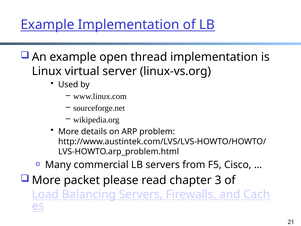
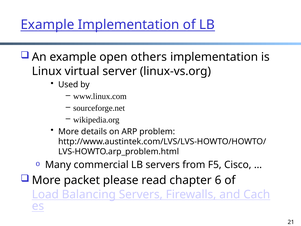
thread: thread -> others (149, 57)
3: 3 -> 6 (218, 180)
